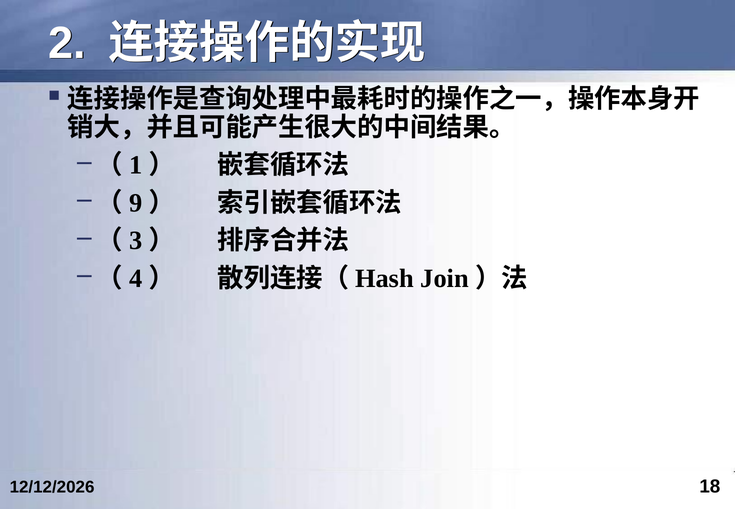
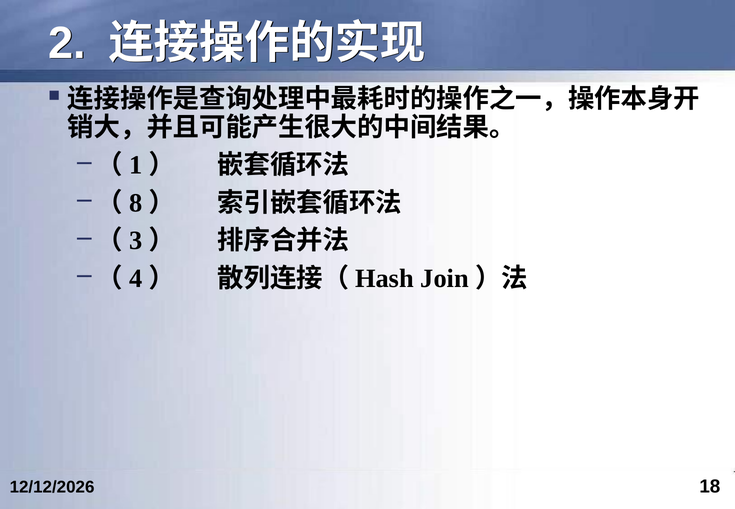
9: 9 -> 8 (136, 203)
